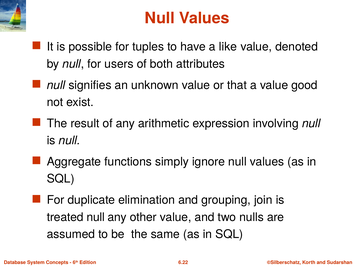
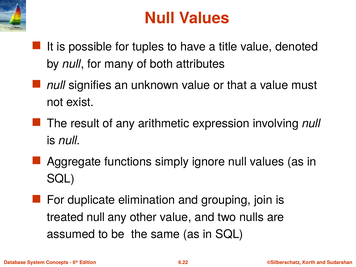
like: like -> title (228, 47)
users: users -> many (119, 64)
good: good -> must (304, 85)
